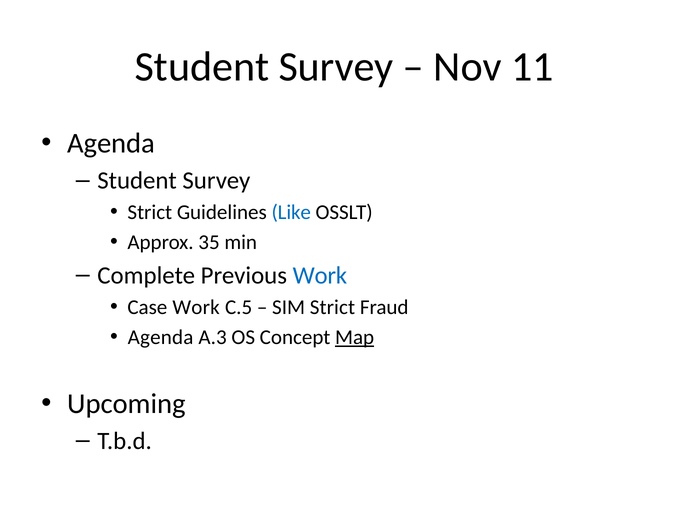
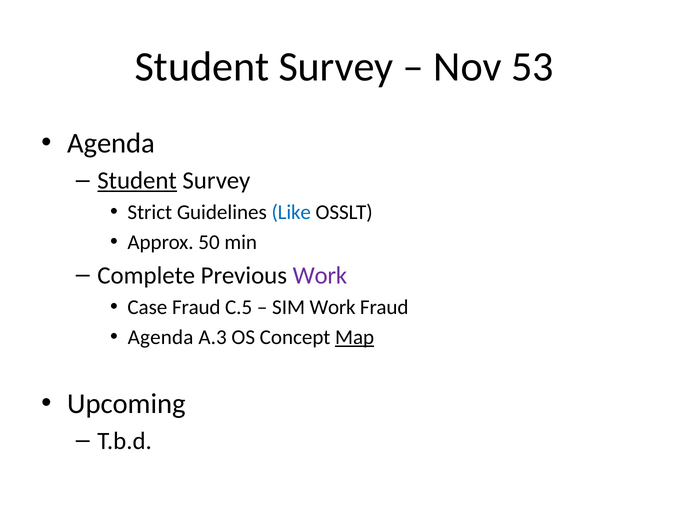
11: 11 -> 53 (532, 67)
Student underline: none -> present (137, 181)
35: 35 -> 50 (209, 242)
Work colour: blue -> purple (320, 275)
Case Work: Work -> Fraud (196, 307)
SIM Strict: Strict -> Work (333, 307)
